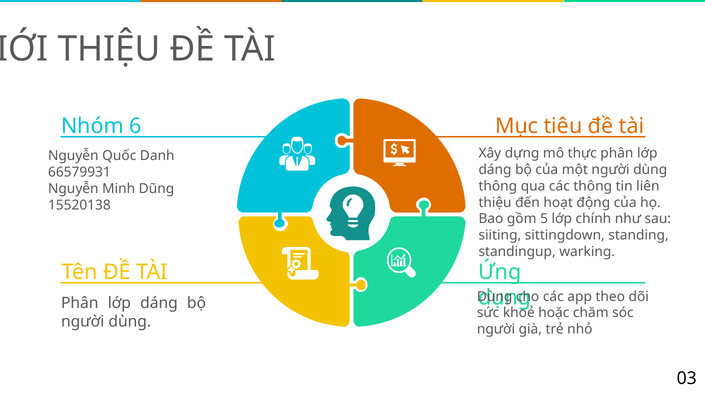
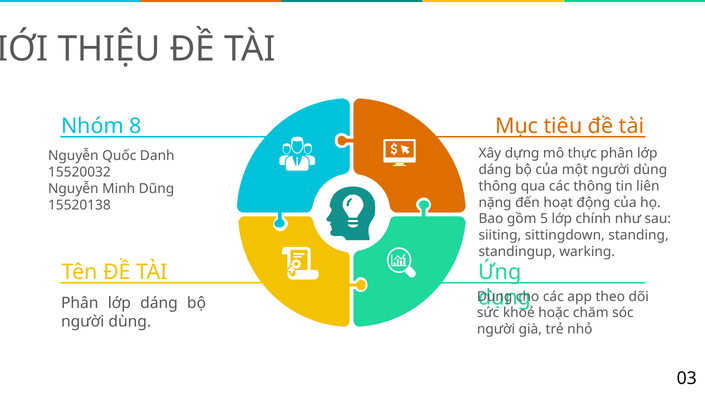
6: 6 -> 8 (135, 126)
66579931: 66579931 -> 15520032 (79, 172)
thiệu: thiệu -> nặng (495, 202)
